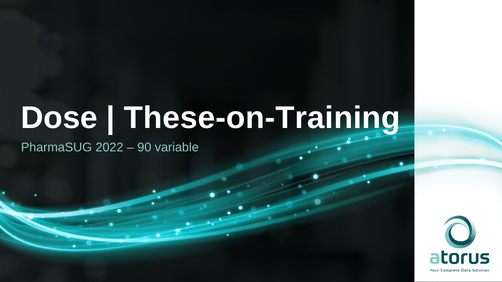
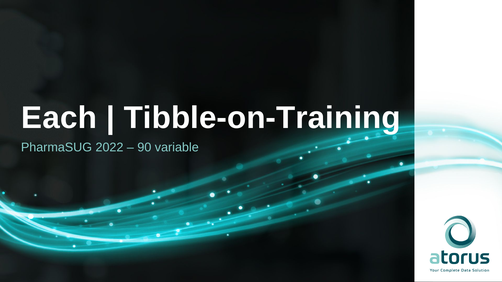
Dose: Dose -> Each (59, 118)
These-on-Training: These-on-Training -> Tibble-on-Training (262, 118)
